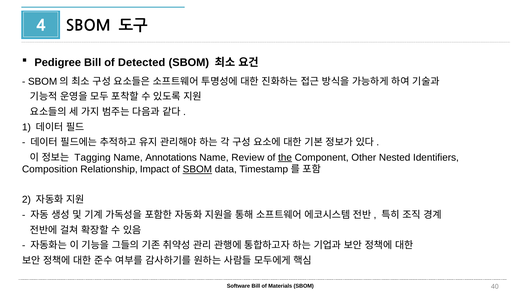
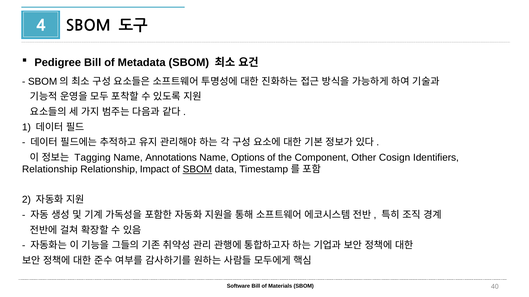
Detected: Detected -> Metadata (142, 63)
Review: Review -> Options (248, 158)
the underline: present -> none (285, 158)
Nested: Nested -> Cosign (395, 158)
Composition: Composition -> Relationship (50, 170)
